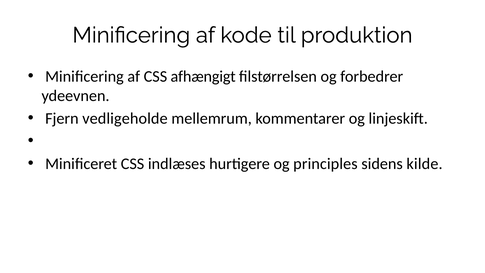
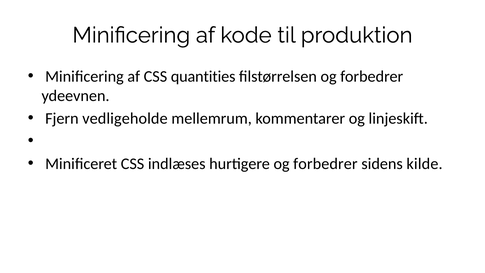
afhængigt: afhængigt -> quantities (203, 76)
hurtigere og principles: principles -> forbedrer (325, 164)
